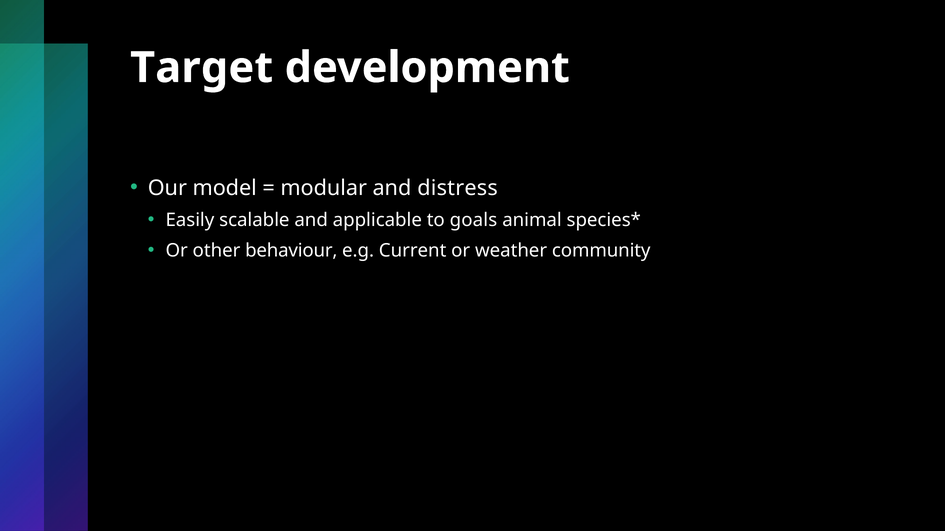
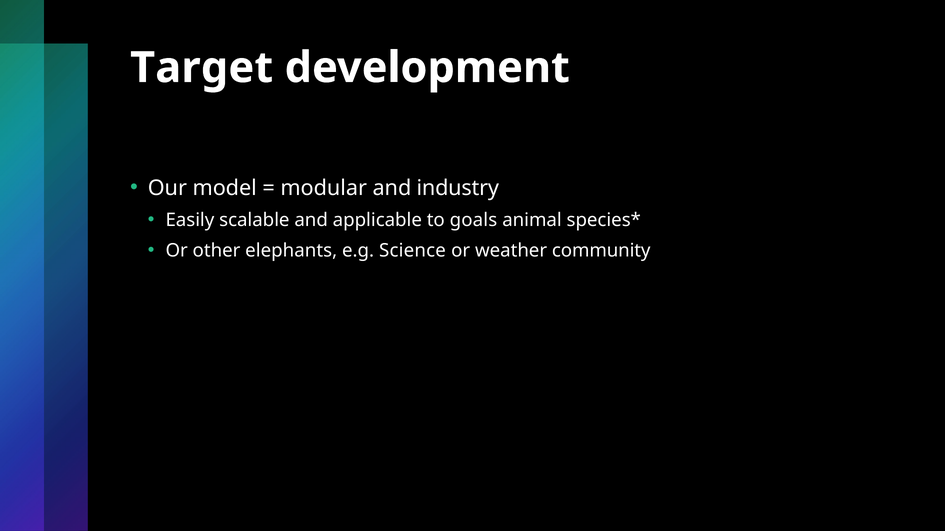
distress: distress -> industry (458, 188)
behaviour: behaviour -> elephants (291, 251)
Current: Current -> Science (413, 251)
